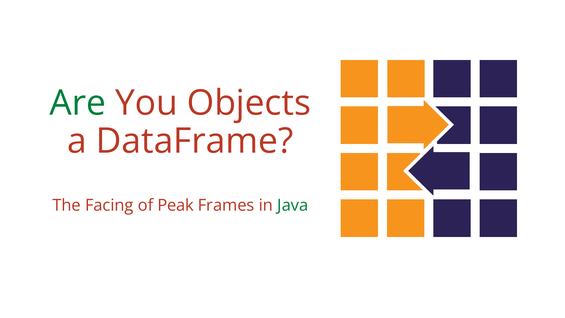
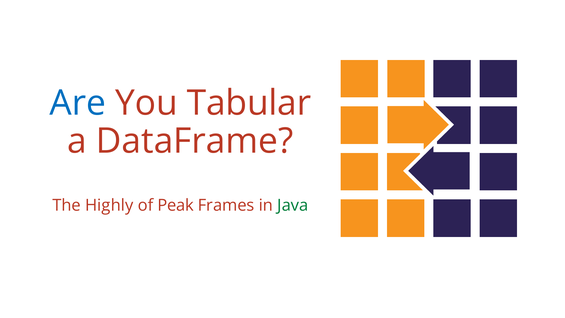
Are colour: green -> blue (78, 103)
Objects: Objects -> Tabular (249, 103)
Facing: Facing -> Highly (109, 205)
